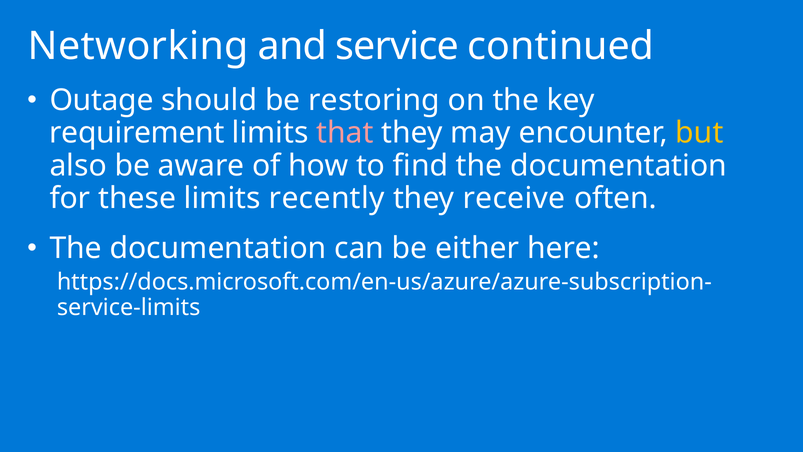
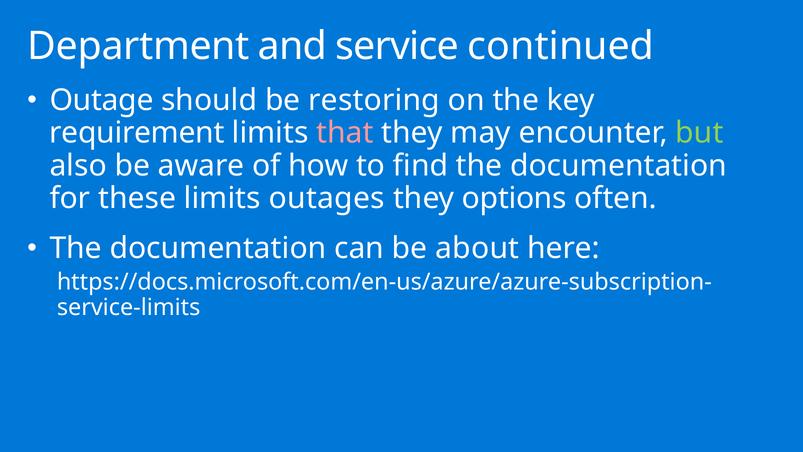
Networking: Networking -> Department (139, 46)
but colour: yellow -> light green (699, 133)
recently: recently -> outages (327, 198)
receive: receive -> options (514, 198)
either: either -> about (477, 248)
